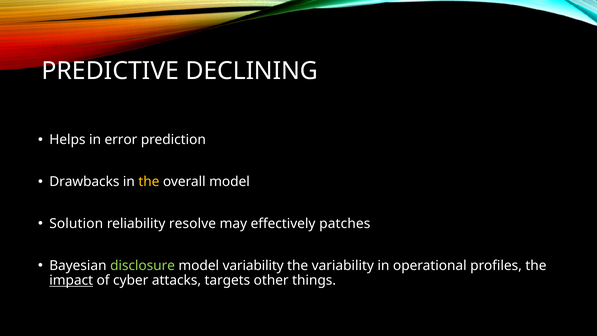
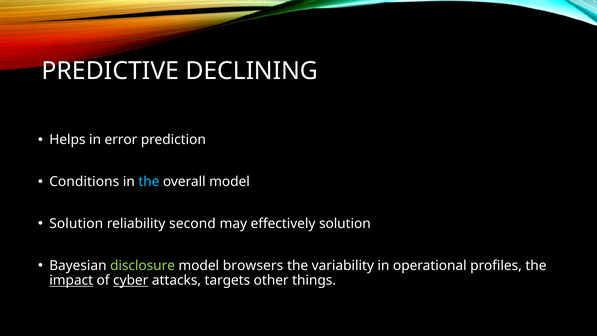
Drawbacks: Drawbacks -> Conditions (84, 182)
the colour: yellow -> light blue (149, 182)
resolve: resolve -> second (192, 224)
effectively patches: patches -> solution (345, 224)
model variability: variability -> browsers (253, 265)
cyber underline: none -> present (131, 280)
